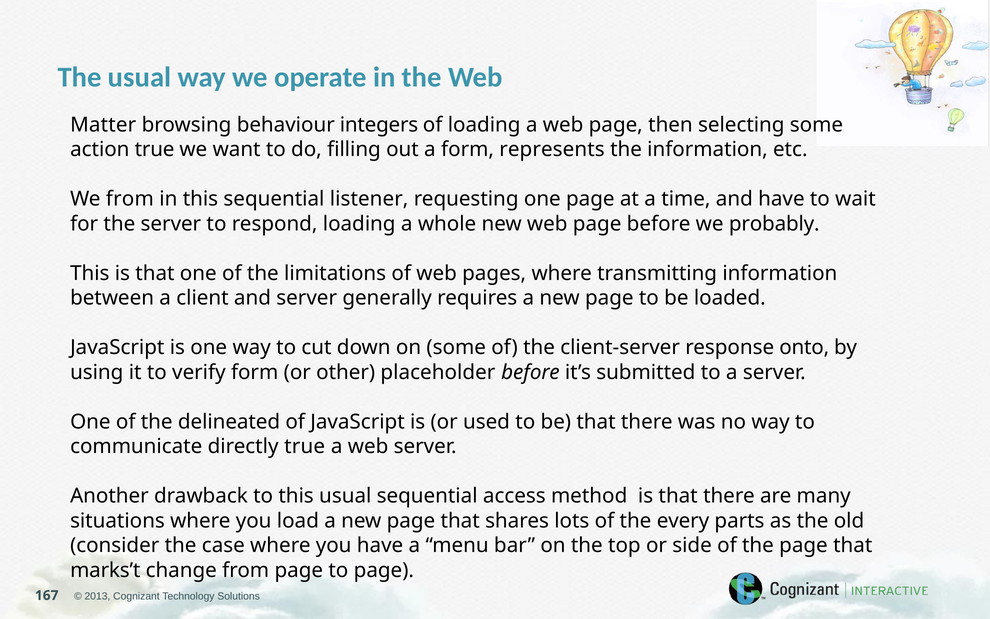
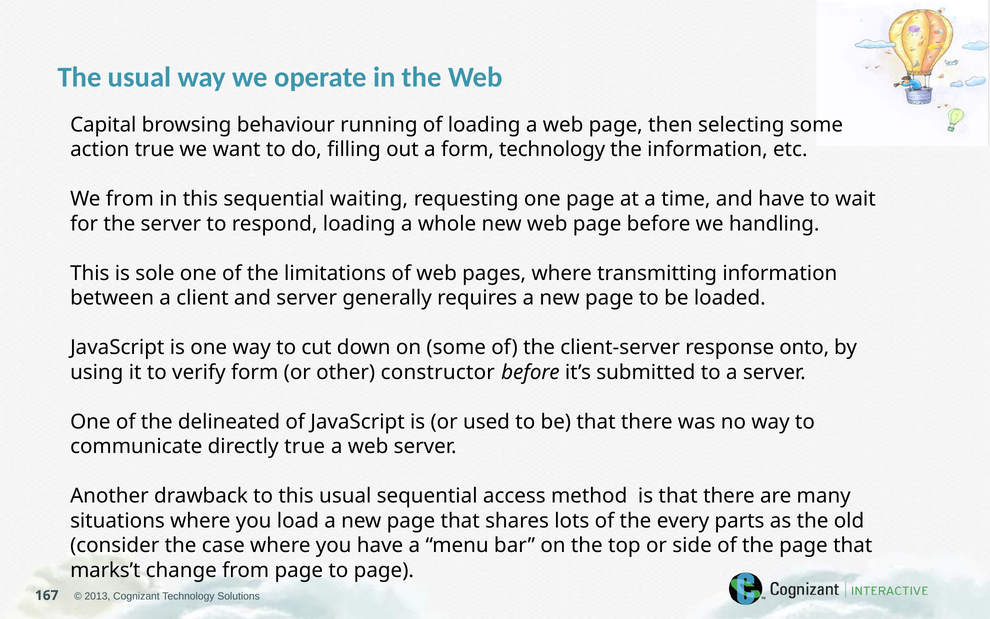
Matter: Matter -> Capital (103, 125)
integers: integers -> running (379, 125)
form represents: represents -> technology (552, 149)
listener: listener -> waiting (369, 199)
probably: probably -> handling (774, 224)
This is that: that -> sole (155, 273)
placeholder: placeholder -> constructor (438, 372)
